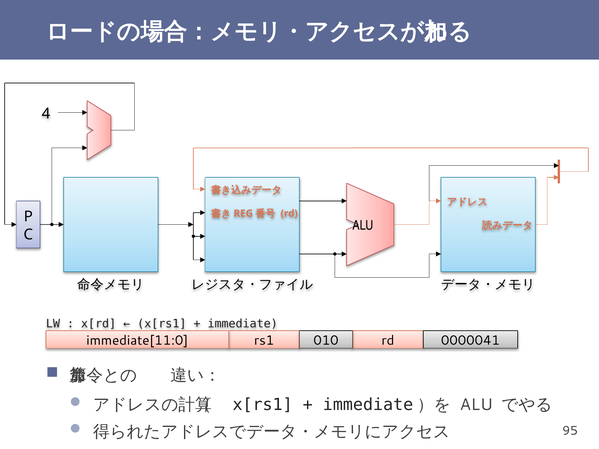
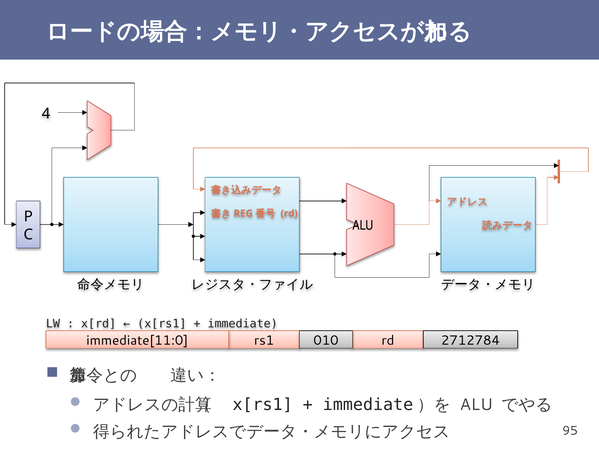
0000041: 0000041 -> 2712784 (470, 340)
